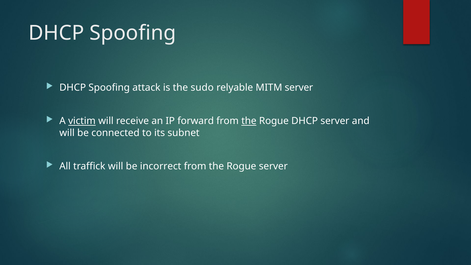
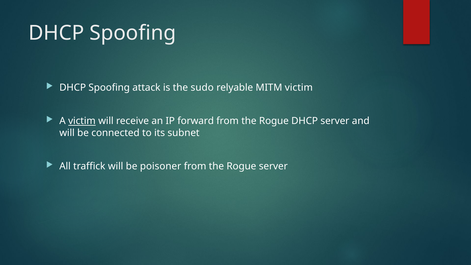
MITM server: server -> victim (299, 88)
the underline: present -> none (249, 121)
incorrect: incorrect -> poisoner (161, 166)
